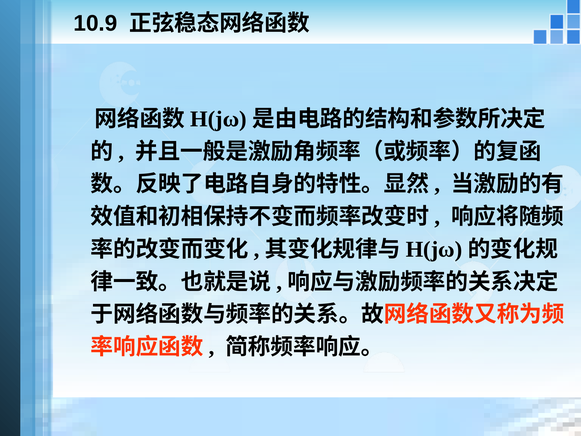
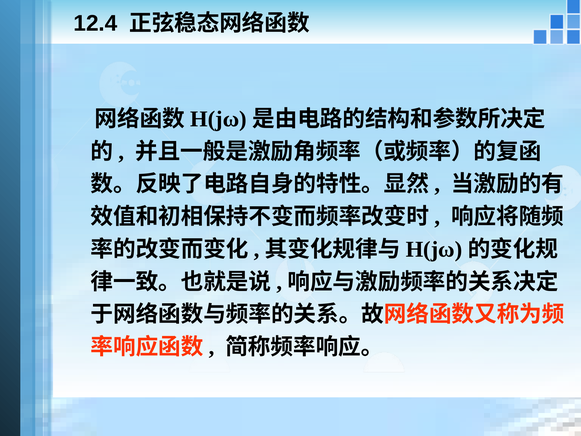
10.9: 10.9 -> 12.4 (96, 23)
